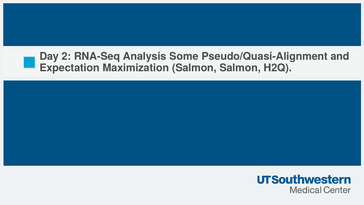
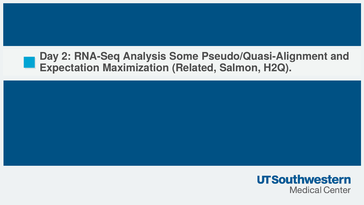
Maximization Salmon: Salmon -> Related (194, 68)
